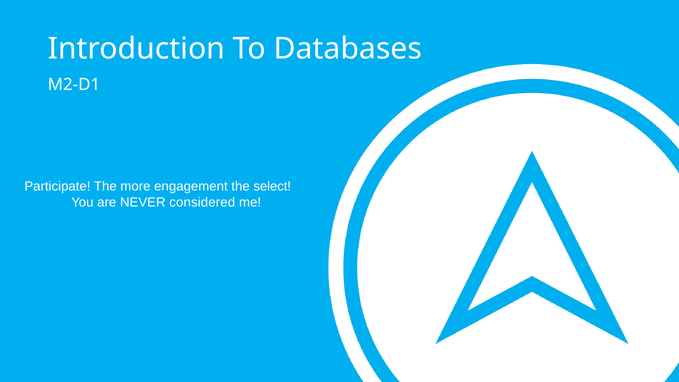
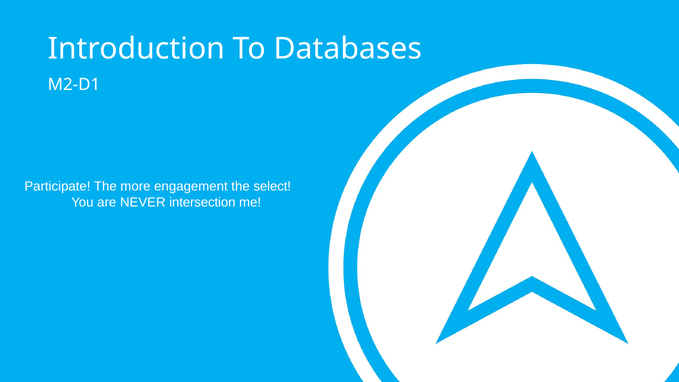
considered: considered -> intersection (202, 202)
